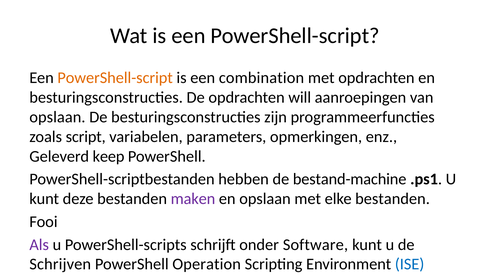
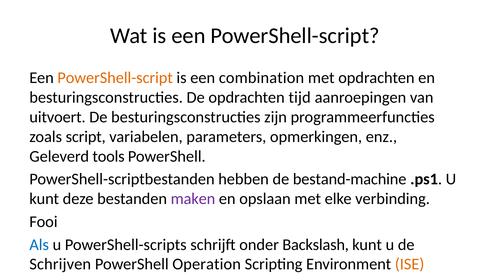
will: will -> tijd (300, 97)
opslaan: opslaan -> uitvoert (58, 117)
keep: keep -> tools (109, 156)
elke bestanden: bestanden -> verbinding (393, 199)
Als colour: purple -> blue (39, 244)
onder Software: Software -> Backslash (316, 244)
ISE colour: blue -> orange (410, 264)
